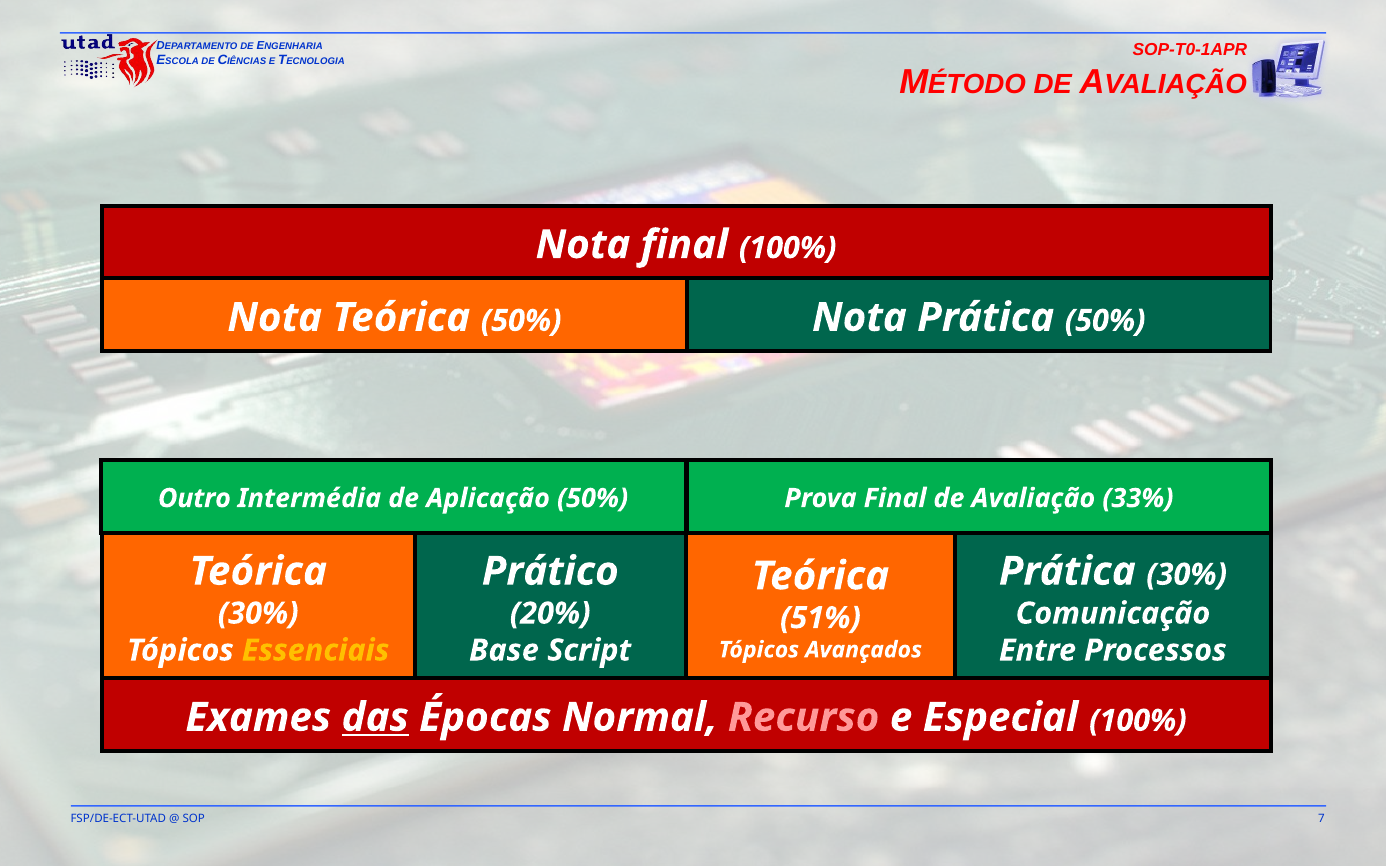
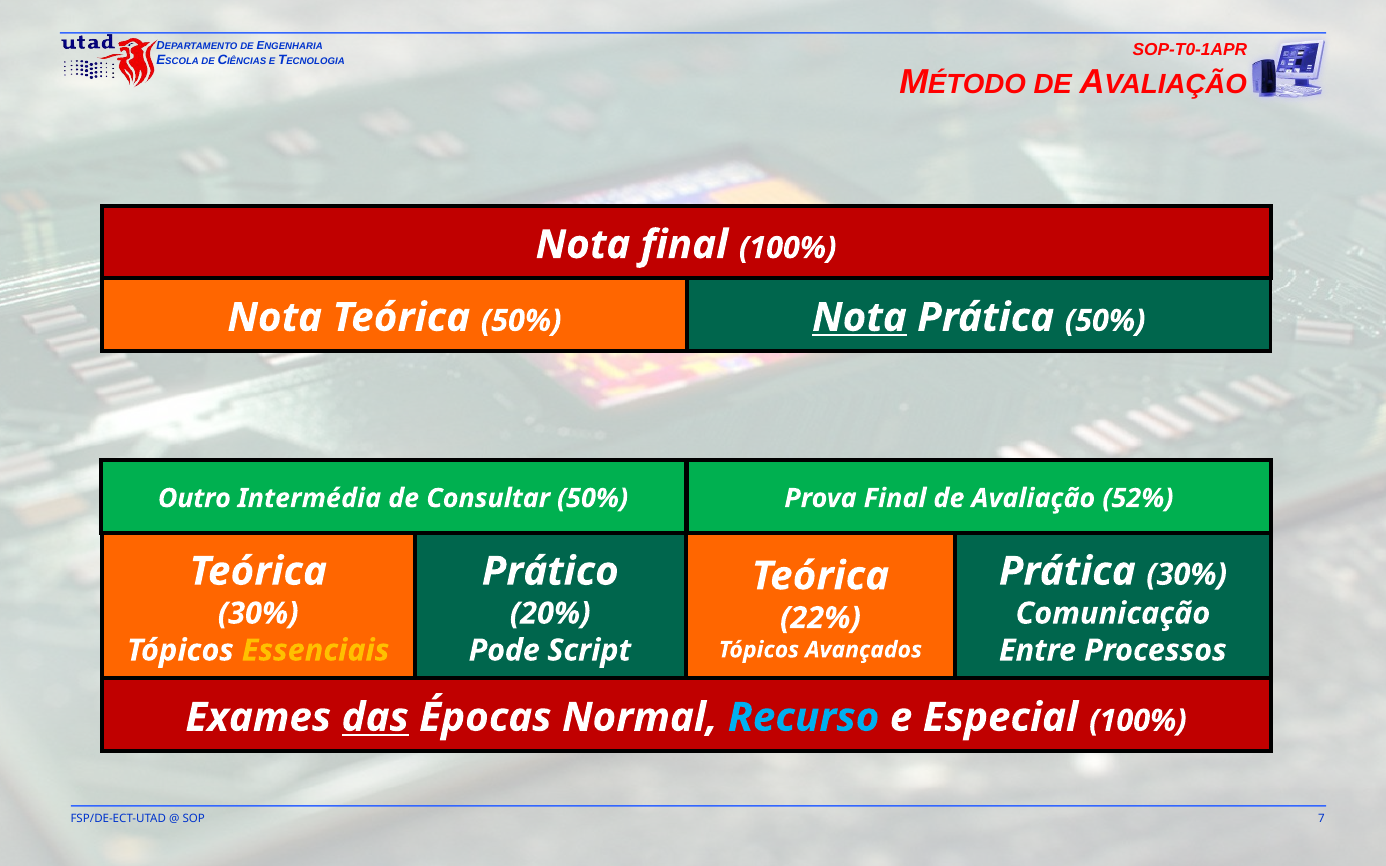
Nota underline: none -> present (859, 318)
Aplicação: Aplicação -> Consultar (488, 498)
33%: 33% -> 52% (1138, 498)
51%: 51% -> 22% (820, 618)
Base: Base -> Pode (504, 651)
Recurso colour: pink -> light blue (804, 718)
